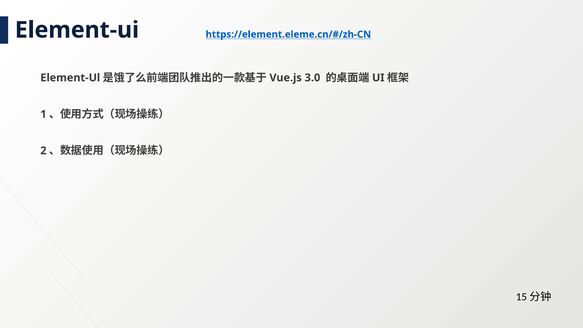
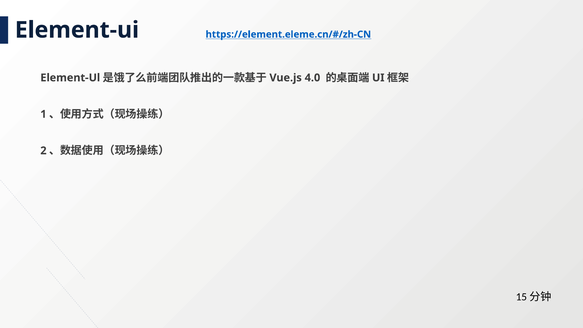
3.0: 3.0 -> 4.0 (312, 78)
